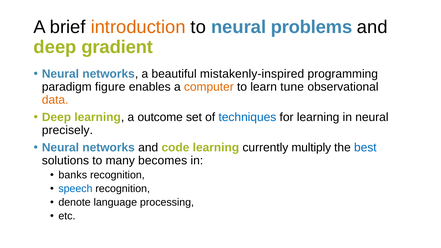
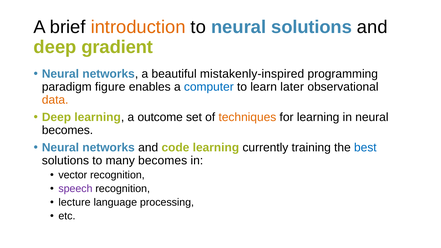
neural problems: problems -> solutions (312, 27)
computer colour: orange -> blue (209, 87)
tune: tune -> later (292, 87)
techniques colour: blue -> orange (247, 117)
precisely: precisely -> becomes (67, 130)
multiply: multiply -> training (311, 148)
banks: banks -> vector (73, 175)
speech colour: blue -> purple (75, 189)
denote: denote -> lecture (75, 202)
